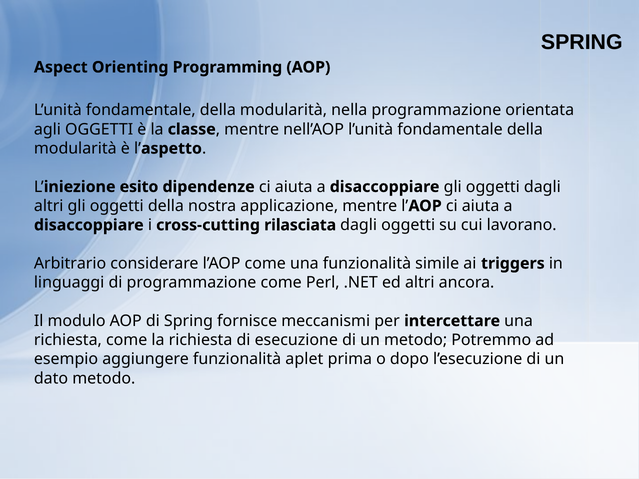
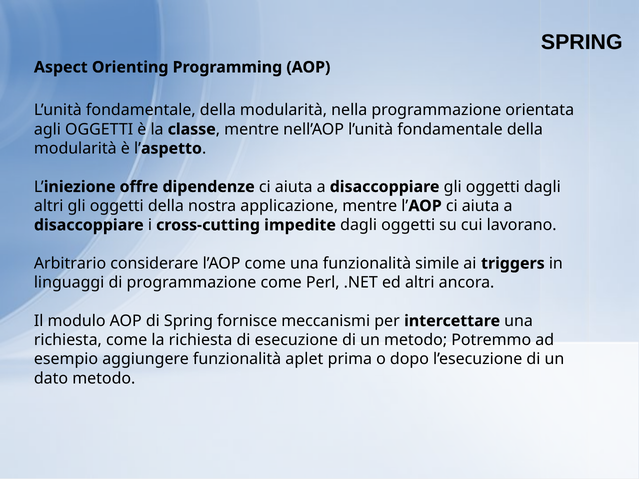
esito: esito -> offre (139, 187)
rilasciata: rilasciata -> impedite (300, 225)
